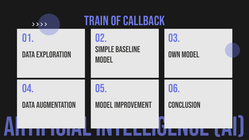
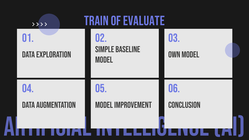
CALLBACK: CALLBACK -> EVALUATE (144, 21)
